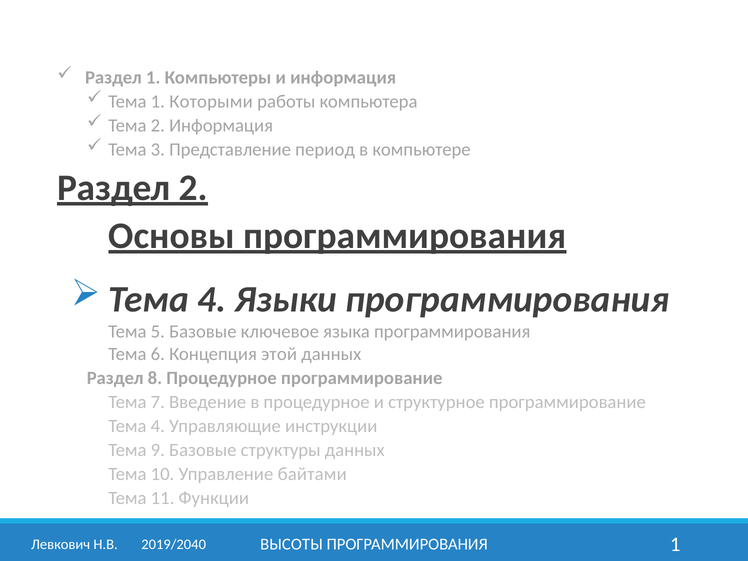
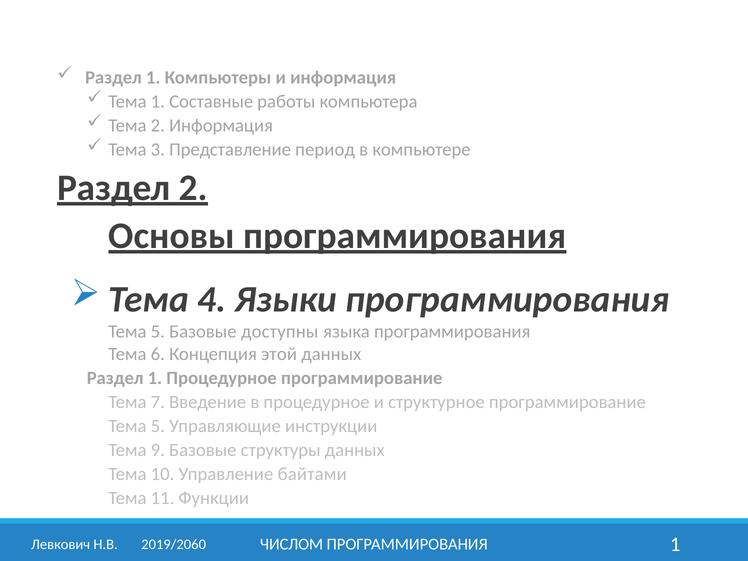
Которыми: Которыми -> Составные (211, 102)
ключевое: ключевое -> доступны (280, 332)
8: 8 -> 1 (155, 378)
4: 4 -> 5 (158, 426)
ВЫСОТЫ: ВЫСОТЫ -> ЧИСЛОМ (292, 545)
2019/2040: 2019/2040 -> 2019/2060 (174, 544)
